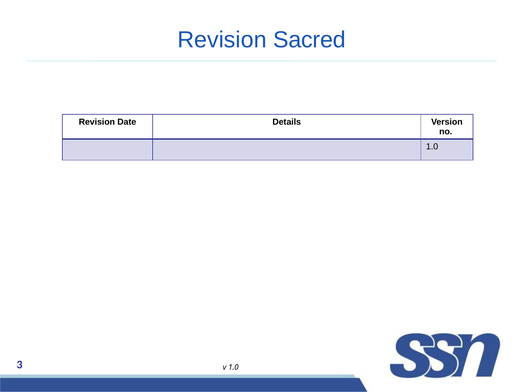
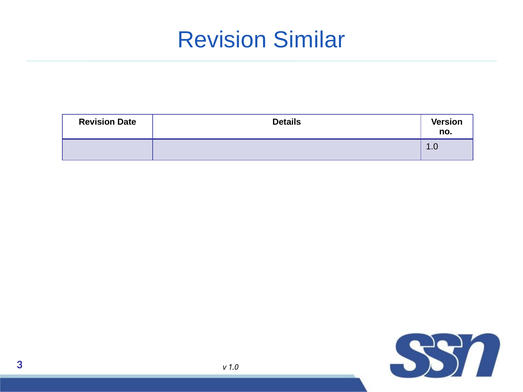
Sacred: Sacred -> Similar (309, 40)
